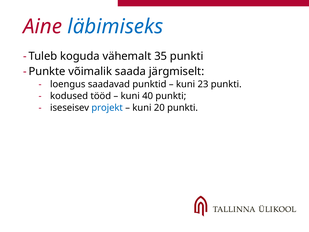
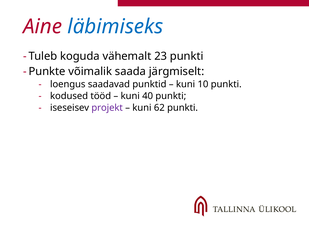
35: 35 -> 23 (161, 56)
23: 23 -> 10 (203, 84)
projekt colour: blue -> purple (107, 108)
20: 20 -> 62 (159, 108)
